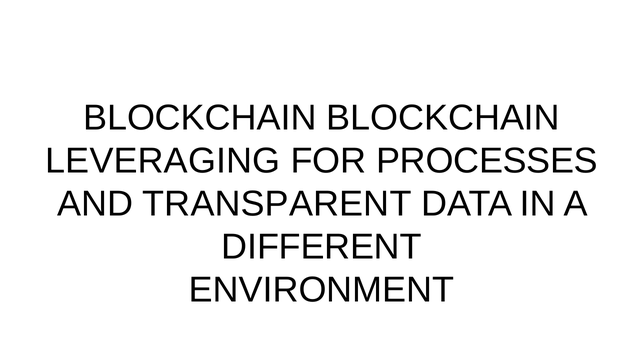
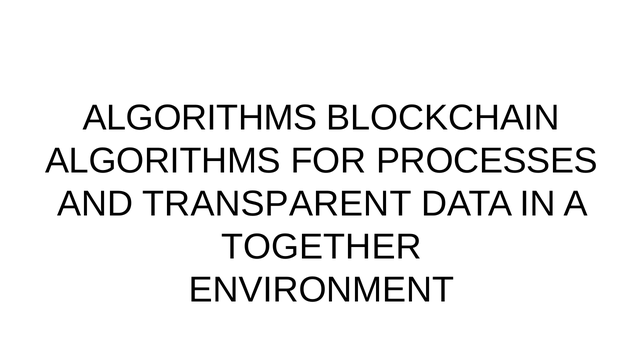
BLOCKCHAIN: BLOCKCHAIN -> ALGORITHMS (200, 118)
LEVERAGING: LEVERAGING -> ALGORITHMS (163, 161)
DIFFERENT: DIFFERENT -> TOGETHER (321, 247)
